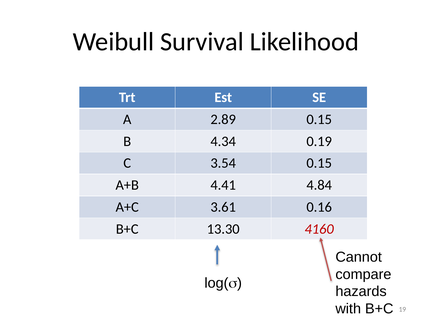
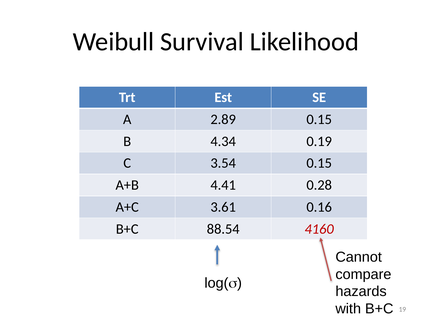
4.84: 4.84 -> 0.28 (319, 185)
13.30: 13.30 -> 88.54 (223, 229)
